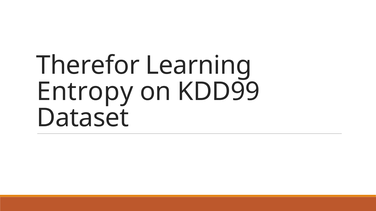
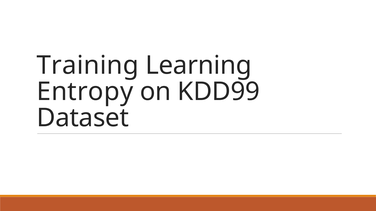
Therefor: Therefor -> Training (88, 65)
